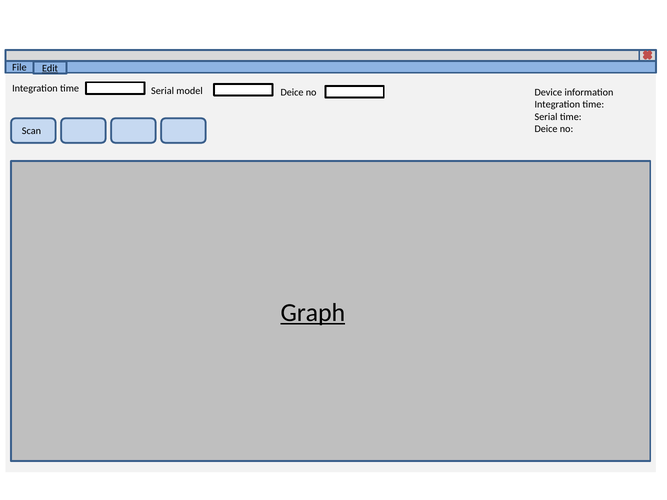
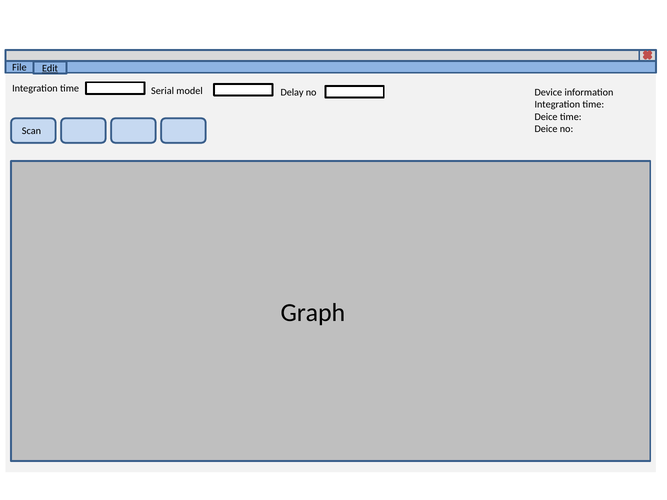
model Deice: Deice -> Delay (292, 92)
Serial: Serial -> Deice (546, 117)
Graph underline: present -> none (313, 313)
